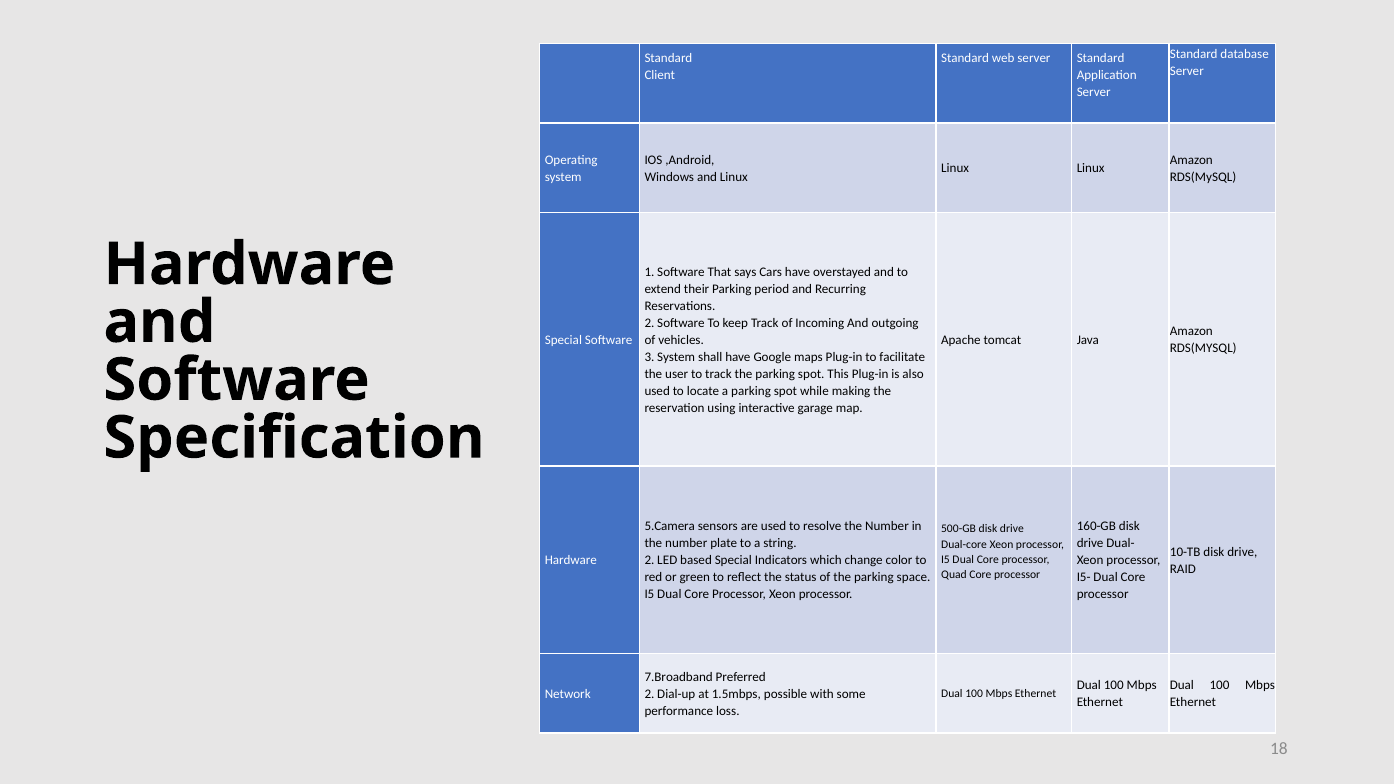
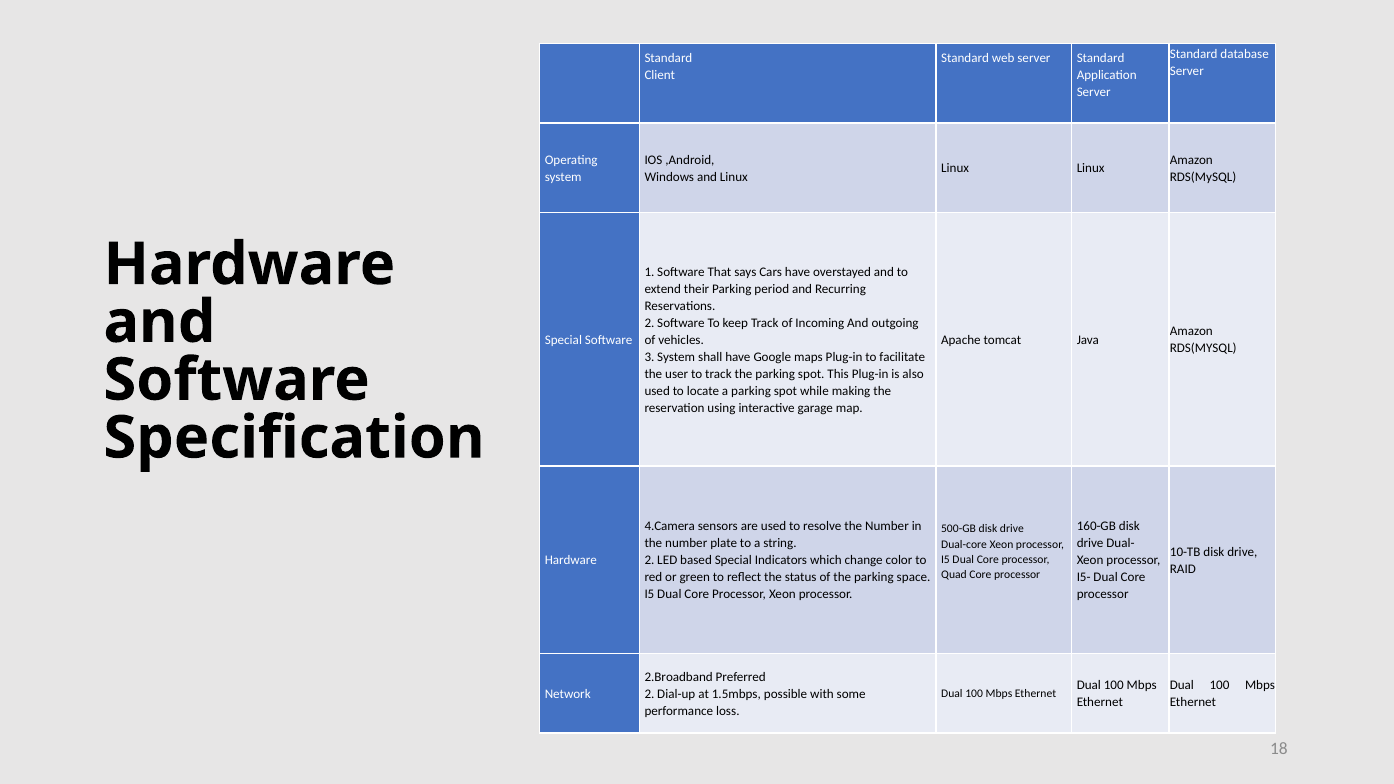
5.Camera: 5.Camera -> 4.Camera (670, 527)
7.Broadband: 7.Broadband -> 2.Broadband (679, 677)
